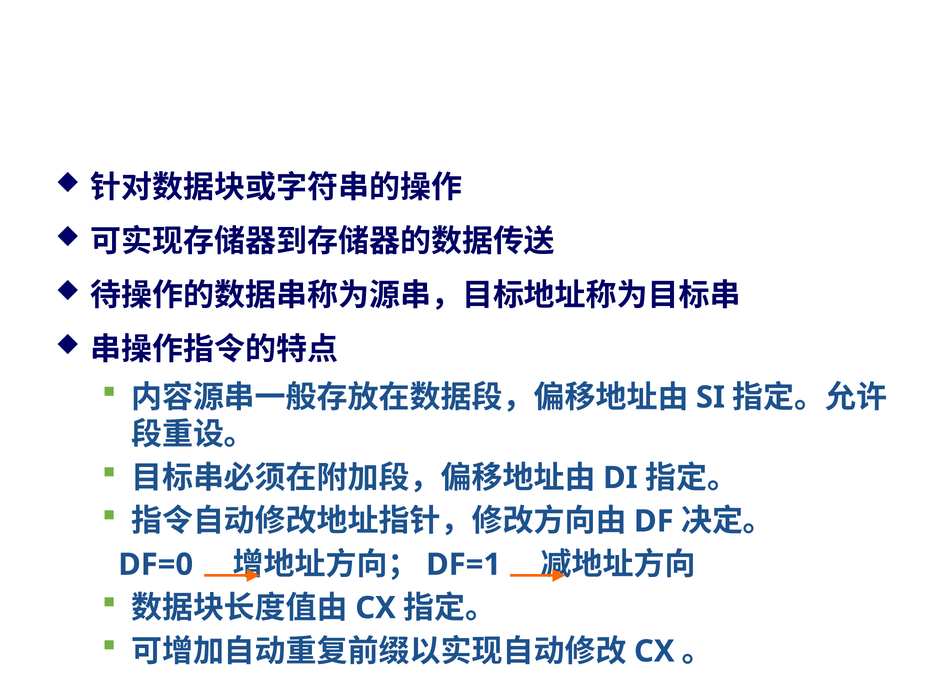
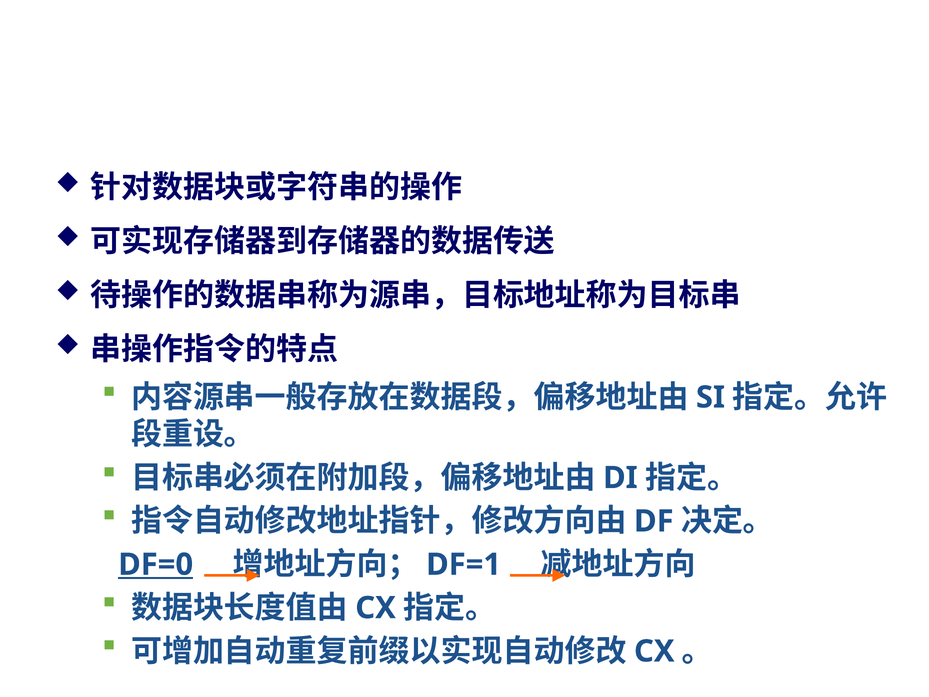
DF=0 underline: none -> present (156, 564)
